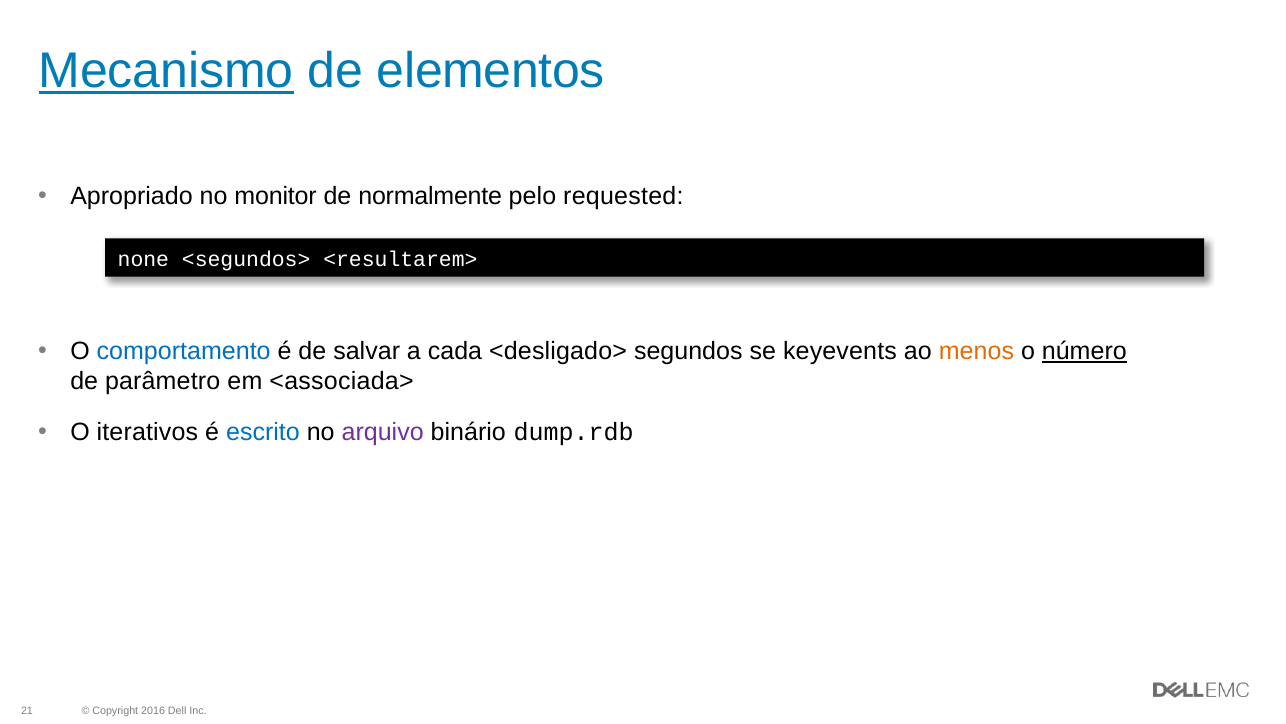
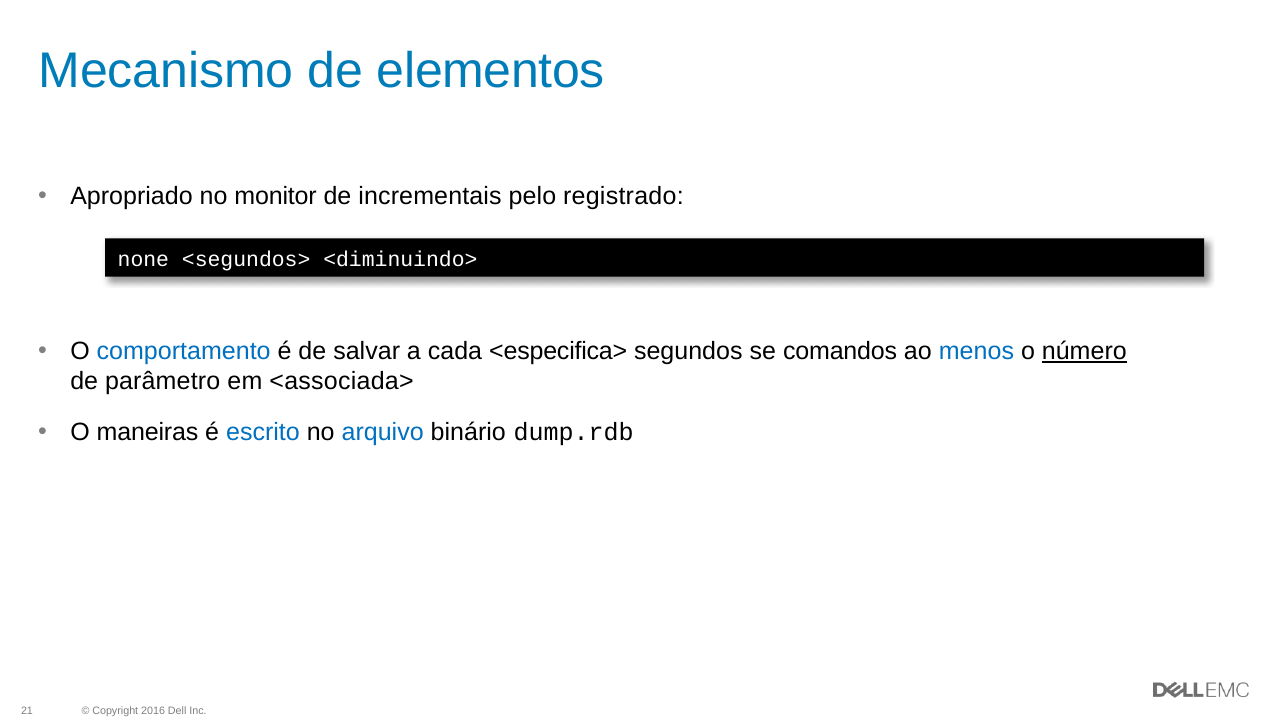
Mecanismo underline: present -> none (166, 71)
normalmente: normalmente -> incrementais (430, 196)
requested: requested -> registrado (623, 196)
<resultarem>: <resultarem> -> <diminuindo> (400, 259)
<desligado>: <desligado> -> <especifica> (558, 351)
keyevents: keyevents -> comandos (840, 351)
menos colour: orange -> blue (976, 351)
iterativos: iterativos -> maneiras (148, 432)
arquivo colour: purple -> blue (383, 432)
